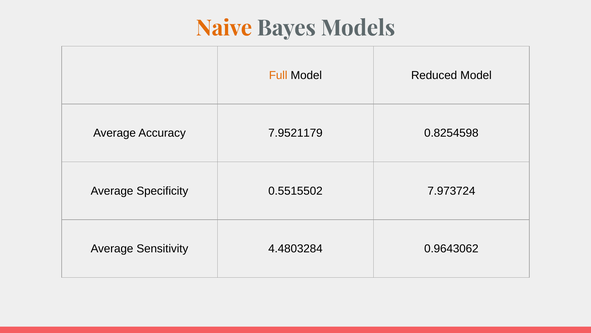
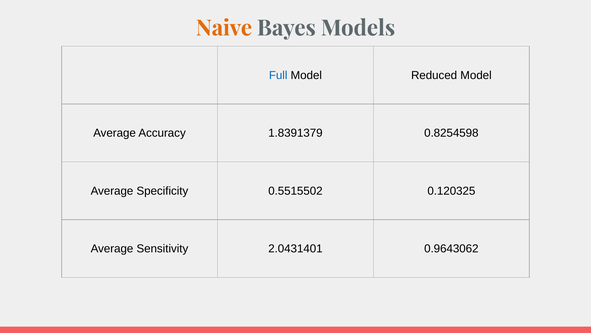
Full colour: orange -> blue (278, 75)
7.9521179: 7.9521179 -> 1.8391379 (295, 133)
7.973724: 7.973724 -> 0.120325 (451, 191)
4.4803284: 4.4803284 -> 2.0431401 (295, 248)
